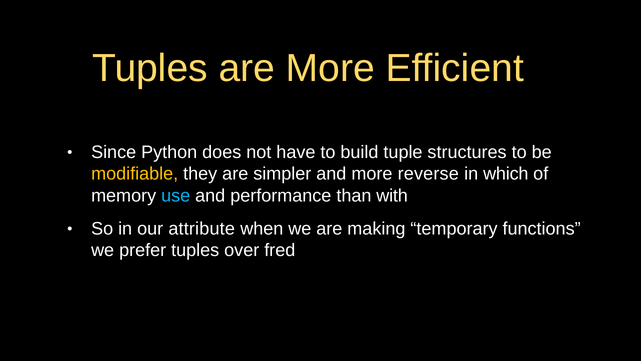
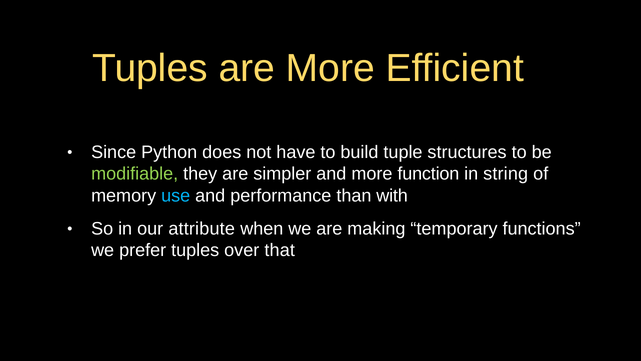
modifiable colour: yellow -> light green (135, 174)
reverse: reverse -> function (428, 174)
which: which -> string (506, 174)
fred: fred -> that (280, 250)
